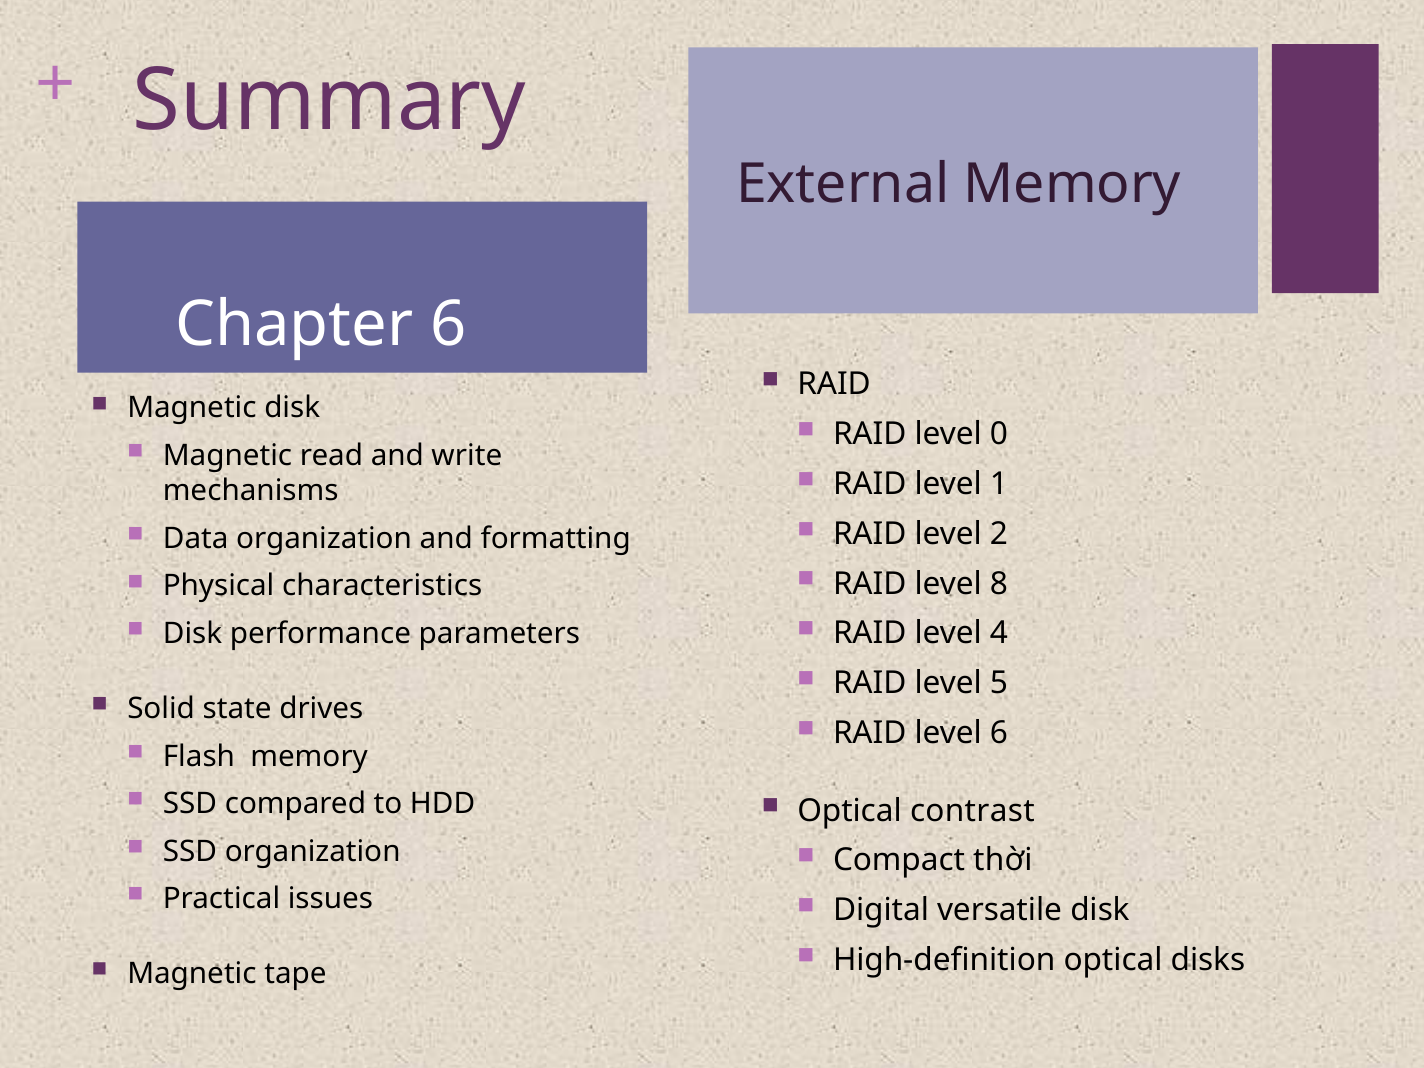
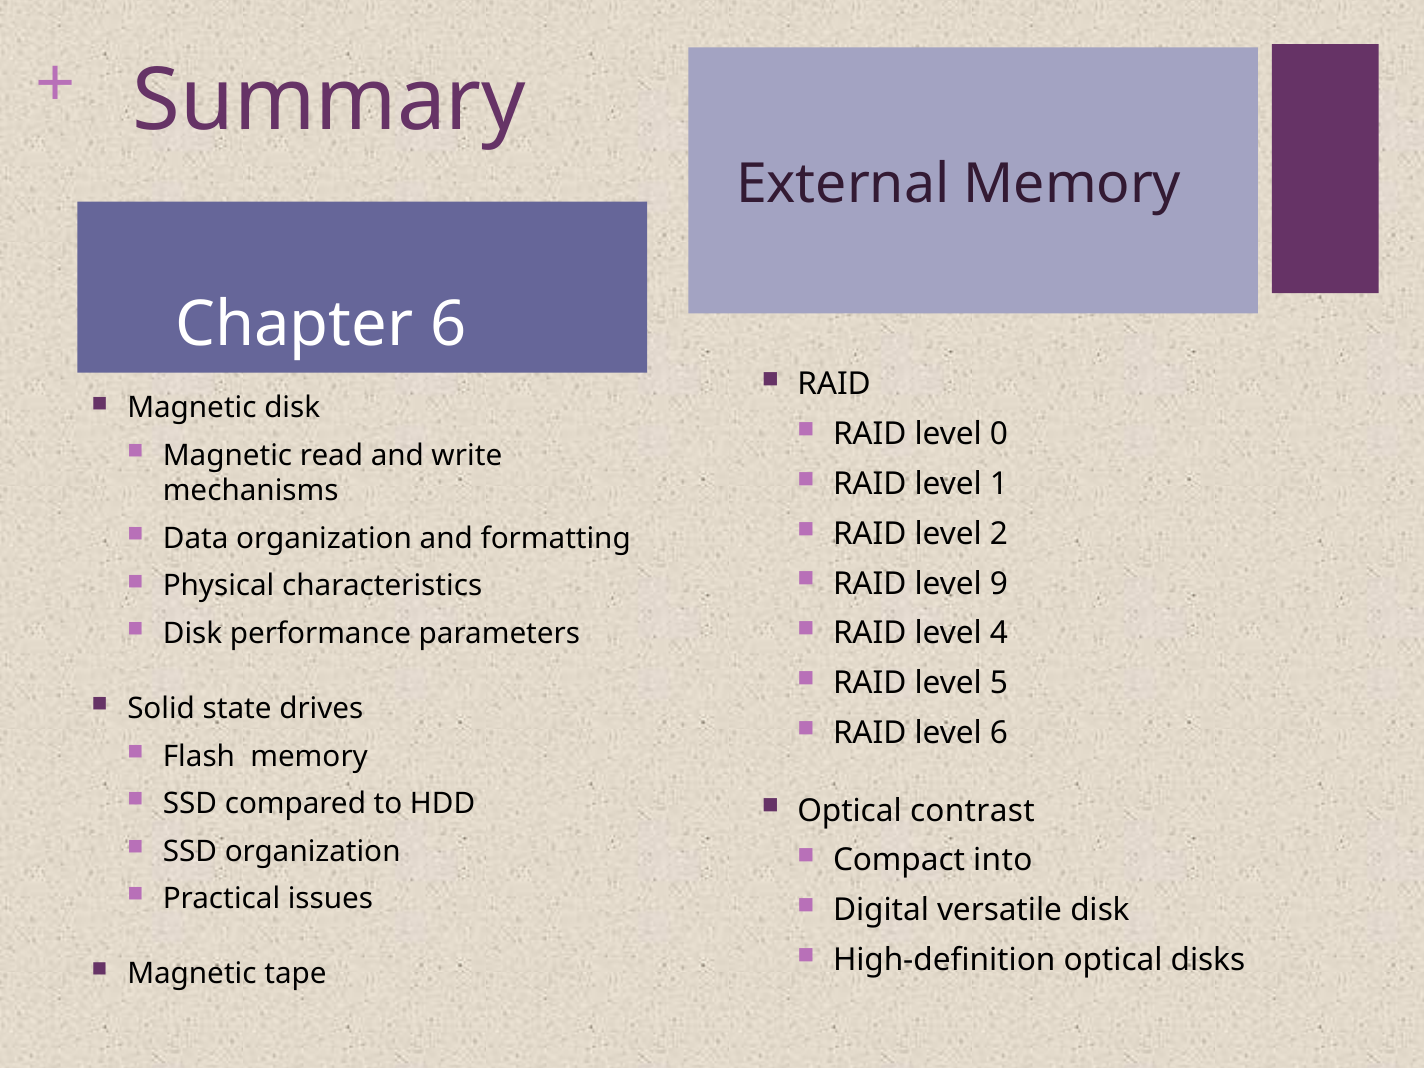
8: 8 -> 9 (999, 584)
thời: thời -> into (1003, 861)
